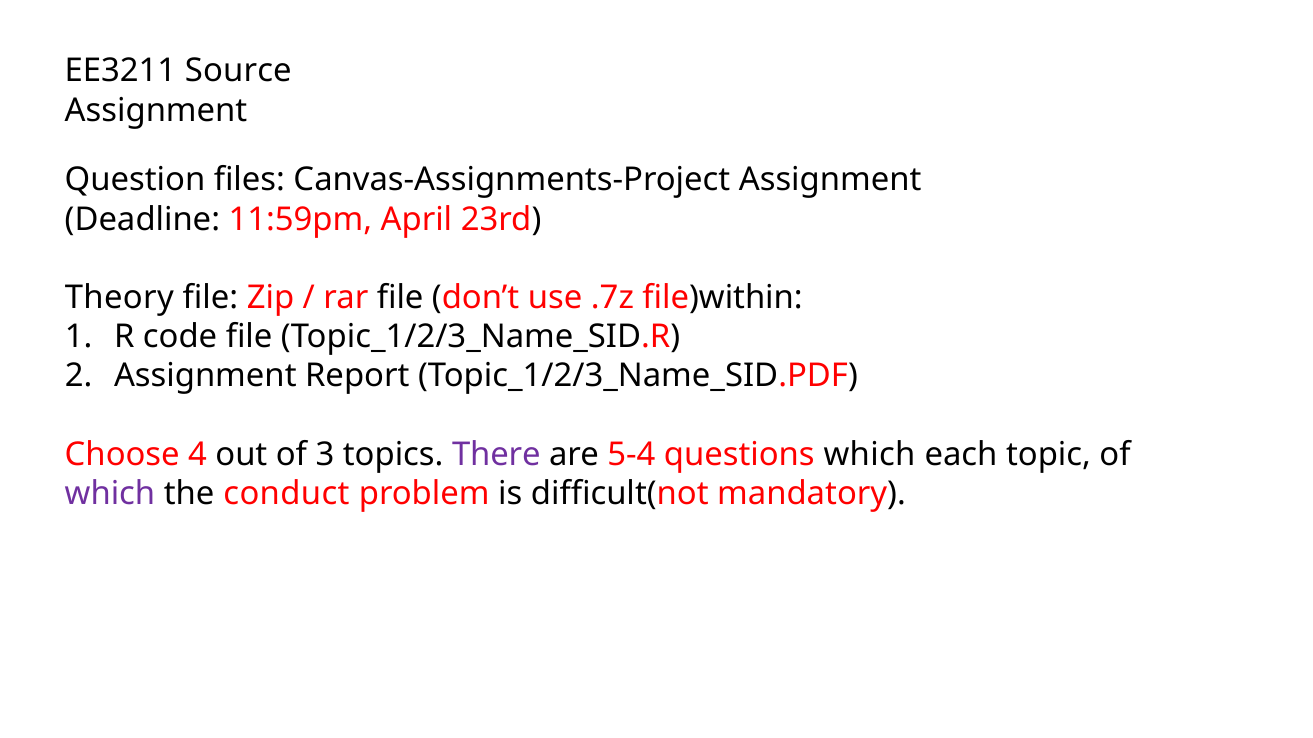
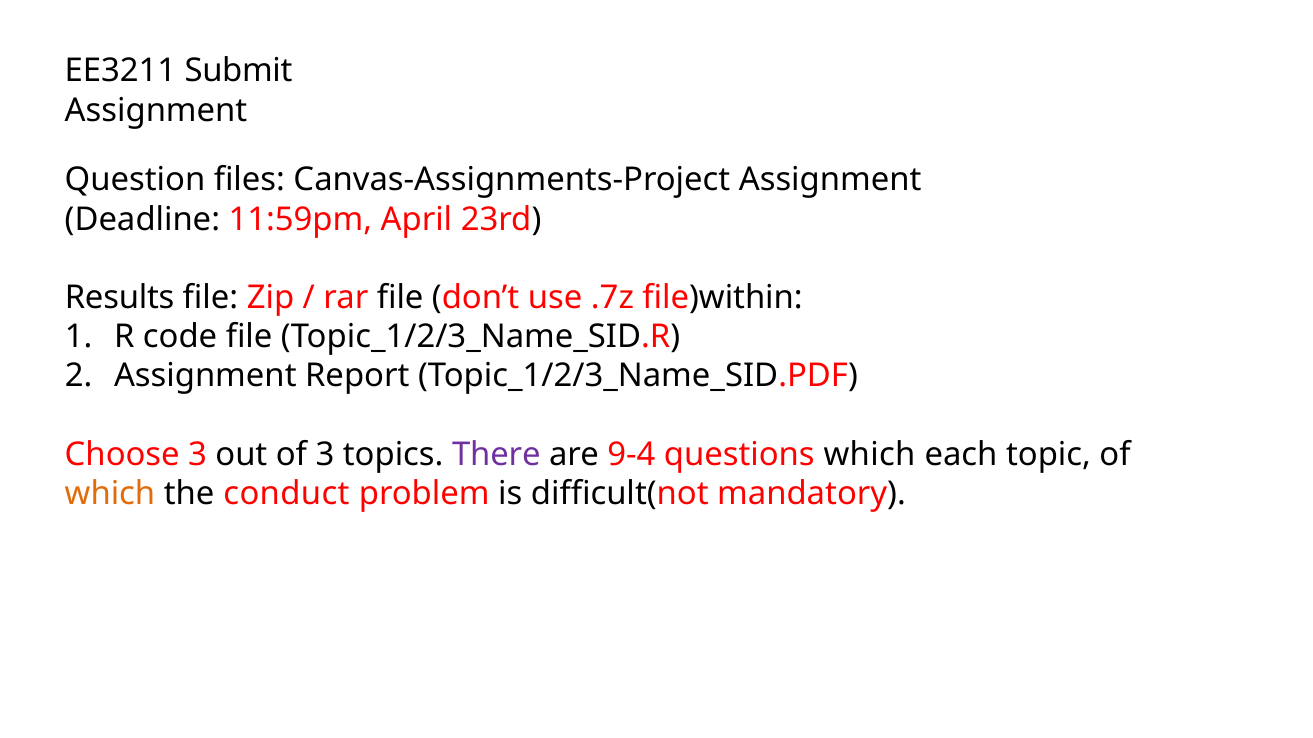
Source: Source -> Submit (239, 71)
Theory: Theory -> Results (120, 298)
Choose 4: 4 -> 3 (198, 455)
5-4: 5-4 -> 9-4 (631, 455)
which colour: purple -> orange (110, 494)
